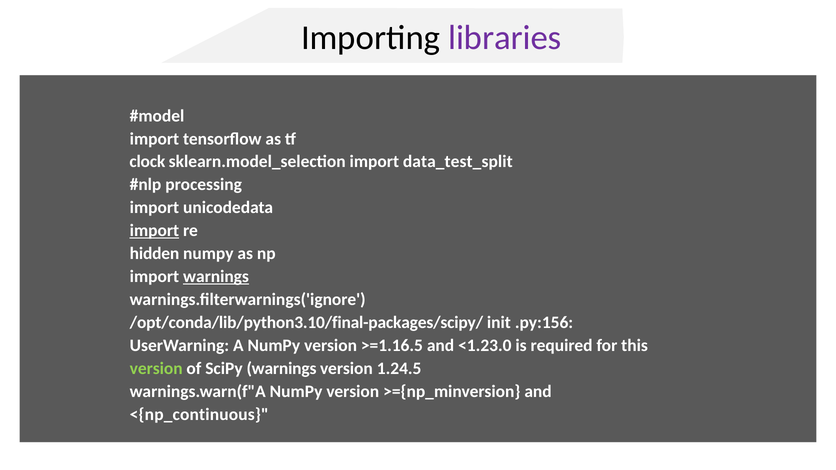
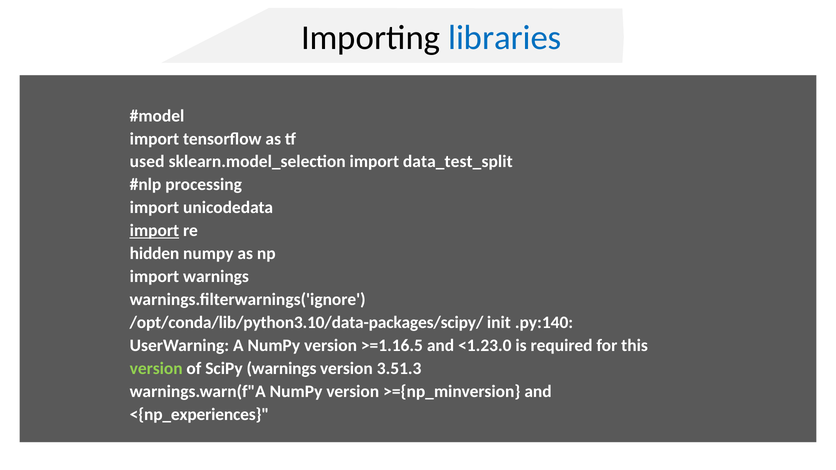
libraries colour: purple -> blue (505, 38)
clock: clock -> used (147, 162)
warnings underline: present -> none (216, 277)
/opt/conda/lib/python3.10/final-packages/scipy/: /opt/conda/lib/python3.10/final-packages/scipy/ -> /opt/conda/lib/python3.10/data-packages/scipy/ (306, 323)
.py:156: .py:156 -> .py:140 (544, 323)
1.24.5: 1.24.5 -> 3.51.3 (399, 369)
<{np_continuous: <{np_continuous -> <{np_experiences (199, 415)
